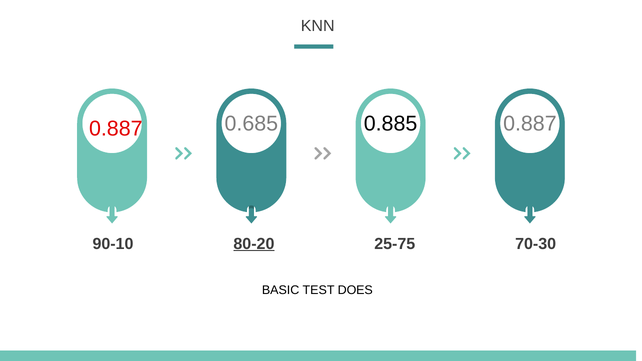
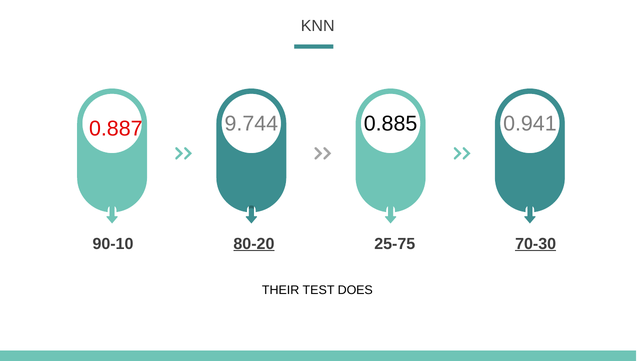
0.685: 0.685 -> 9.744 (251, 124)
0.885 0.887: 0.887 -> 0.941 (530, 124)
70-30 underline: none -> present (536, 244)
BASIC: BASIC -> THEIR (281, 290)
